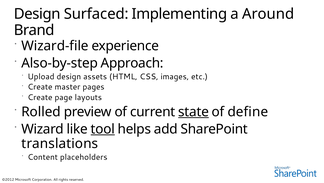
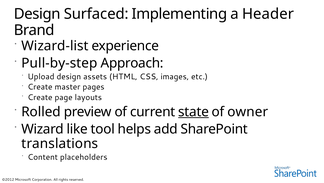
Around: Around -> Header (268, 14)
Wizard-file: Wizard-file -> Wizard-list (55, 46)
Also-by-step: Also-by-step -> Pull-by-step (59, 63)
define: define -> owner (248, 111)
tool underline: present -> none (103, 129)
